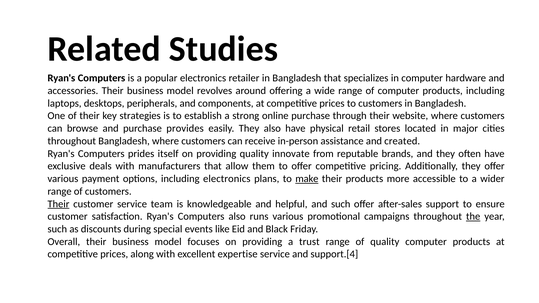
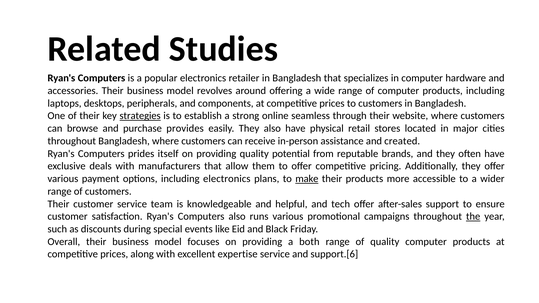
strategies underline: none -> present (140, 116)
online purchase: purchase -> seamless (311, 116)
innovate: innovate -> potential (291, 154)
Their underline: present -> none (58, 204)
and such: such -> tech (341, 204)
trust: trust -> both (309, 242)
support.[4: support.[4 -> support.[6 (334, 254)
